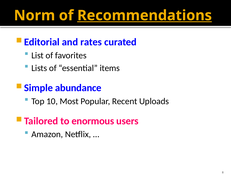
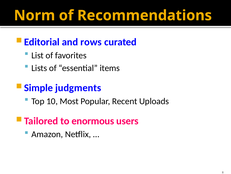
Recommendations underline: present -> none (145, 15)
rates: rates -> rows (91, 42)
abundance: abundance -> judgments (78, 87)
